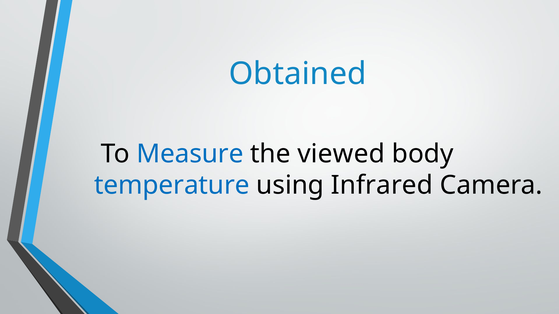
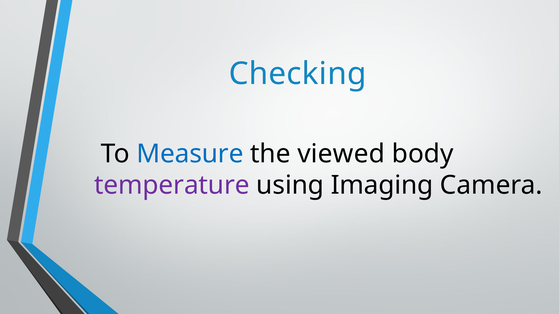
Obtained: Obtained -> Checking (298, 74)
temperature colour: blue -> purple (172, 185)
Infrared: Infrared -> Imaging (382, 185)
